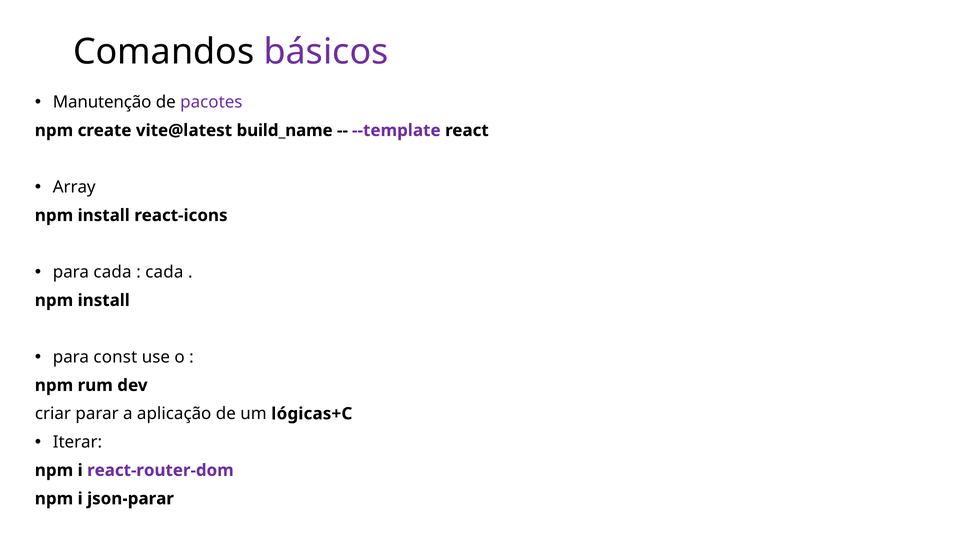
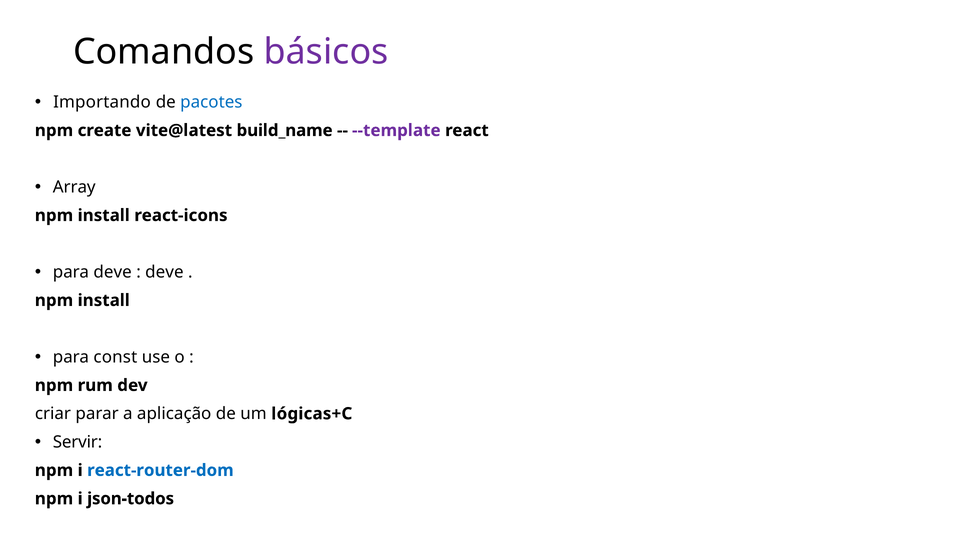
Manutenção: Manutenção -> Importando (102, 102)
pacotes colour: purple -> blue (211, 102)
para cada: cada -> deve (113, 272)
cada: cada -> deve (164, 272)
Iterar: Iterar -> Servir (78, 442)
react-router-dom colour: purple -> blue (160, 470)
json-parar: json-parar -> json-todos (131, 499)
